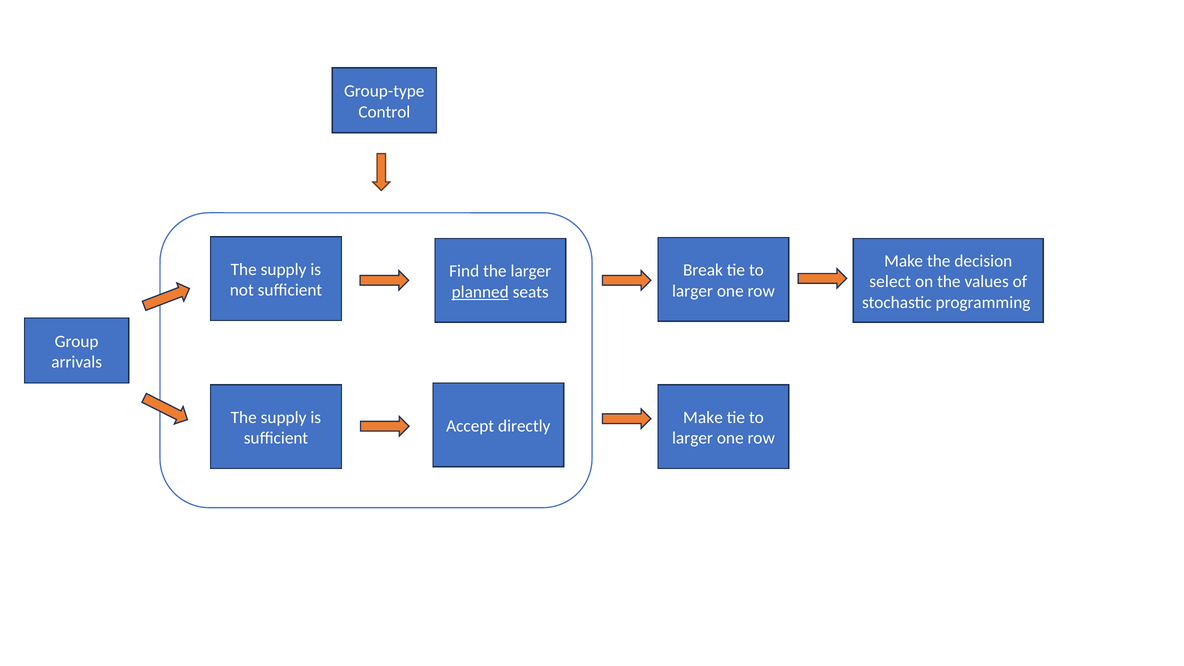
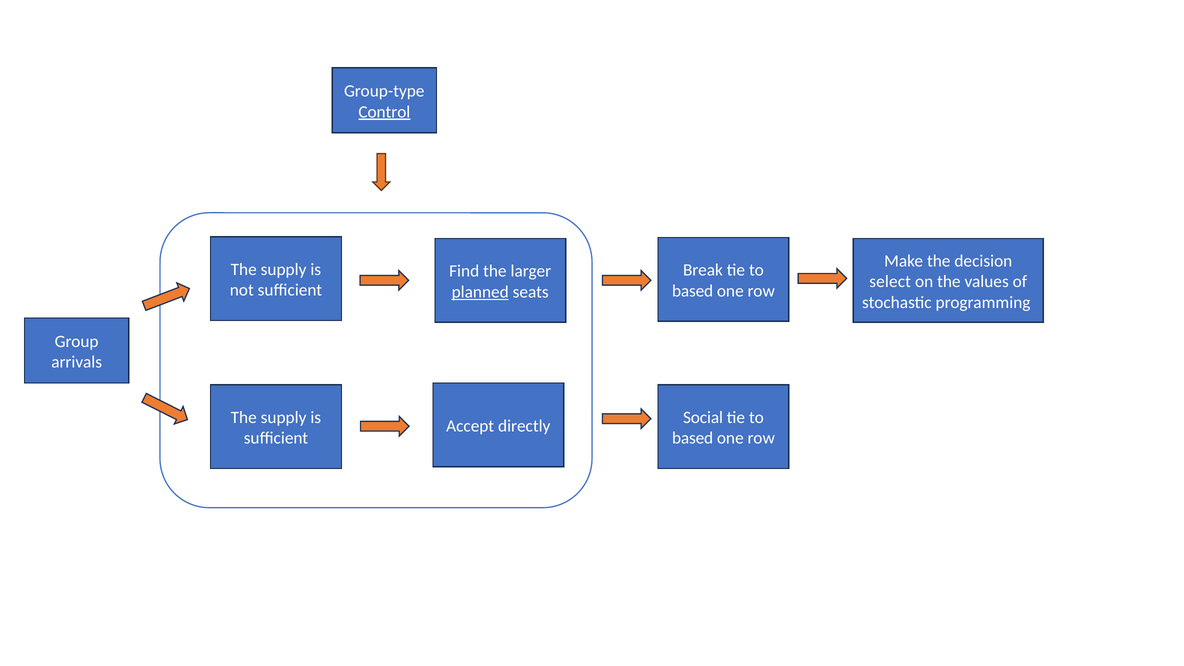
Control underline: none -> present (384, 112)
larger: larger -> based (693, 291)
directly Make: Make -> Social (703, 418)
larger: larger -> based (693, 438)
